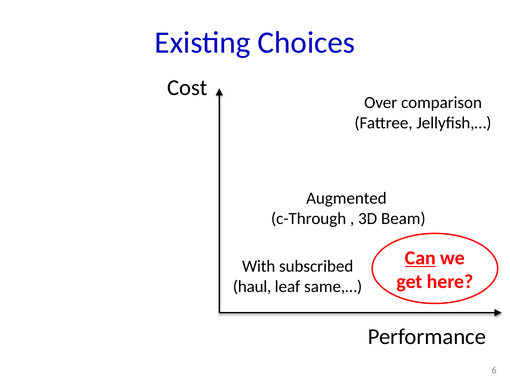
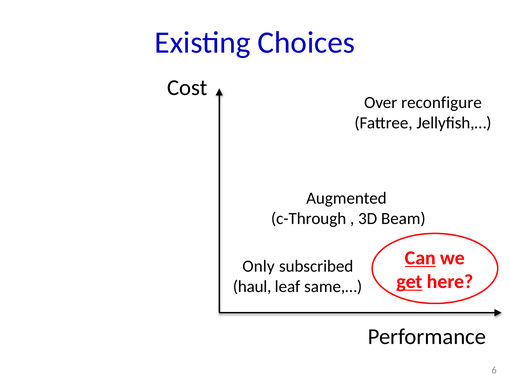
comparison: comparison -> reconfigure (441, 103)
With: With -> Only (258, 267)
get underline: none -> present (409, 282)
